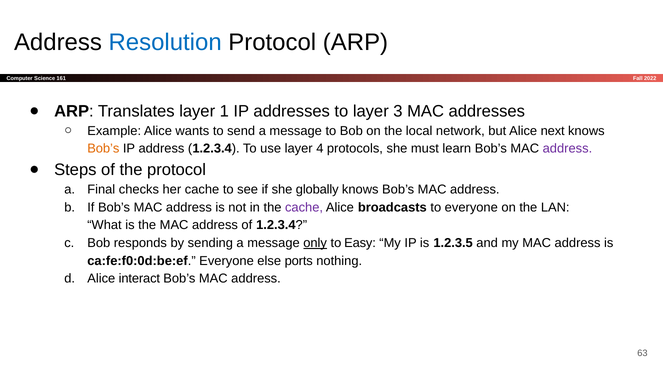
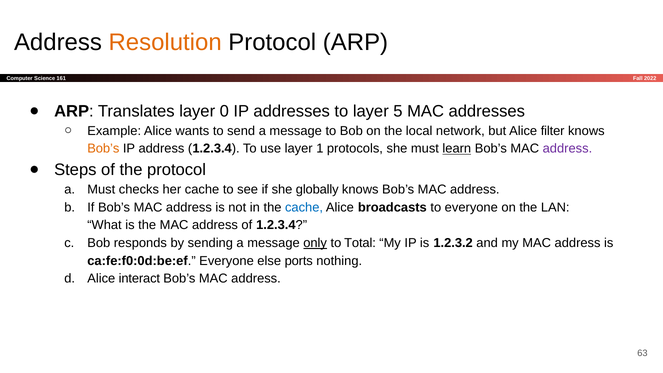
Resolution colour: blue -> orange (165, 42)
1: 1 -> 0 (224, 111)
3: 3 -> 5 (398, 111)
next: next -> filter (553, 131)
4: 4 -> 1 (320, 149)
learn underline: none -> present (457, 149)
a Final: Final -> Must (101, 189)
cache colour: purple -> blue (304, 207)
Easy: Easy -> Total (360, 243)
1.2.3.5: 1.2.3.5 -> 1.2.3.2 (453, 243)
